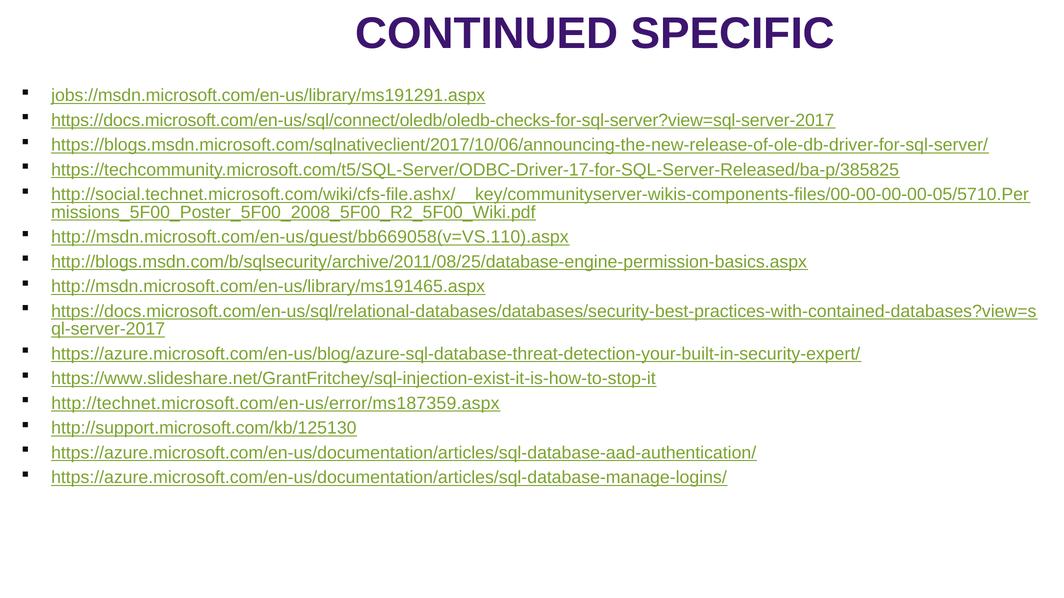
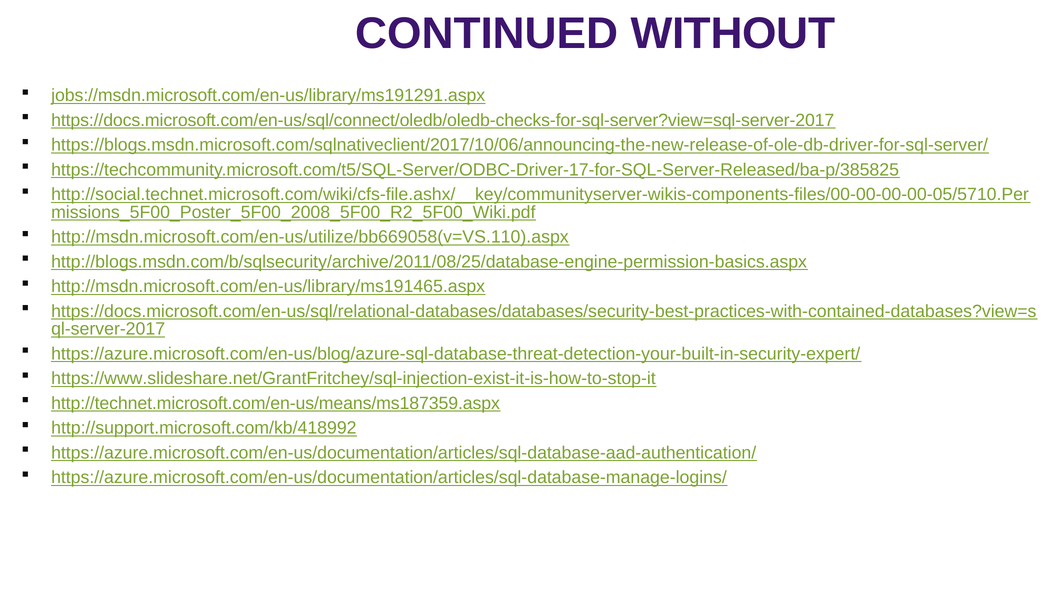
SPECIFIC: SPECIFIC -> WITHOUT (733, 34)
http://msdn.microsoft.com/en-us/guest/bb669058(v=VS.110).aspx: http://msdn.microsoft.com/en-us/guest/bb669058(v=VS.110).aspx -> http://msdn.microsoft.com/en-us/utilize/bb669058(v=VS.110).aspx (310, 237)
http://technet.microsoft.com/en-us/error/ms187359.aspx: http://technet.microsoft.com/en-us/error/ms187359.aspx -> http://technet.microsoft.com/en-us/means/ms187359.aspx (276, 404)
http://support.microsoft.com/kb/125130: http://support.microsoft.com/kb/125130 -> http://support.microsoft.com/kb/418992 (204, 428)
